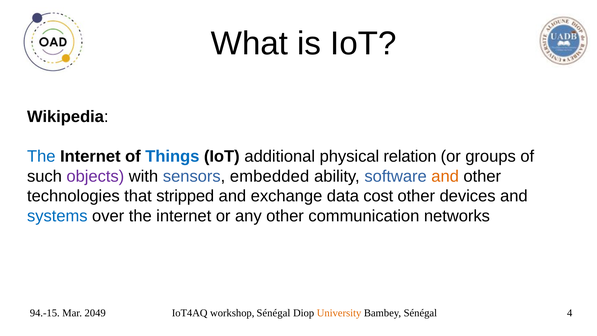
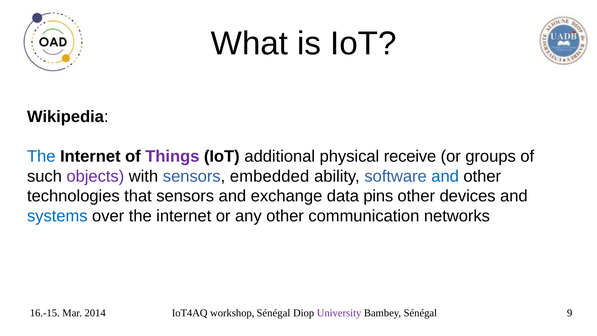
Things colour: blue -> purple (172, 156)
relation: relation -> receive (410, 156)
and colour: orange -> blue (445, 176)
that stripped: stripped -> sensors (185, 196)
cost: cost -> pins (378, 196)
94.-15: 94.-15 -> 16.-15 (45, 313)
2049: 2049 -> 2014 (95, 313)
University colour: orange -> purple (339, 313)
4: 4 -> 9 (570, 313)
